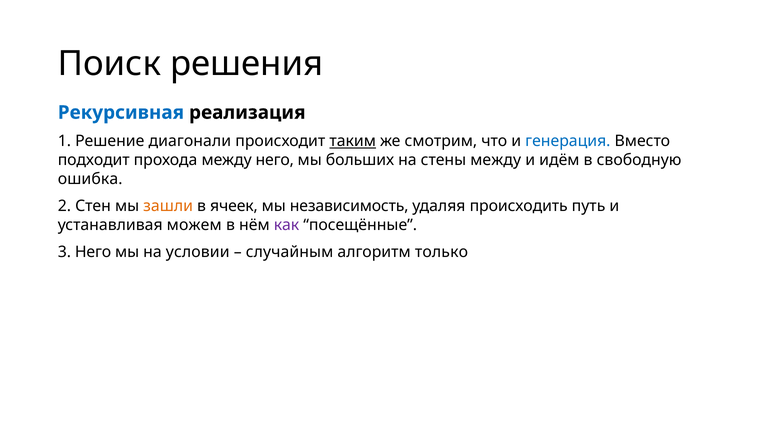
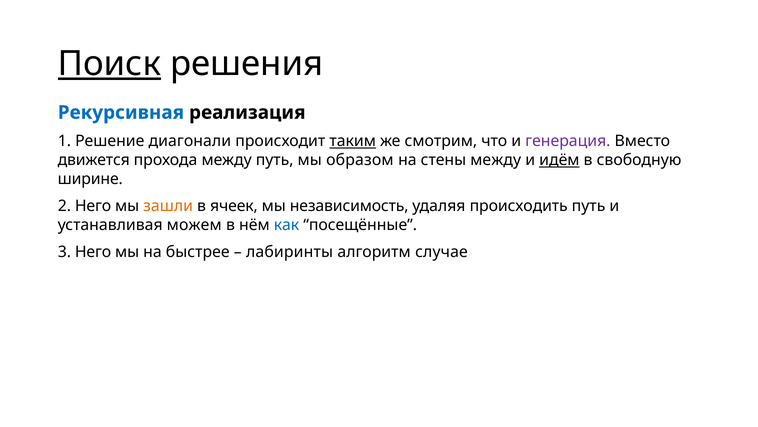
Поиск underline: none -> present (109, 64)
генерация colour: blue -> purple (568, 141)
подходит: подходит -> движется (94, 160)
между него: него -> путь (275, 160)
больших: больших -> образом (360, 160)
идём underline: none -> present (559, 160)
ошибка: ошибка -> ширине (90, 179)
2 Стен: Стен -> Него (93, 206)
как colour: purple -> blue (286, 225)
условии: условии -> быстрее (198, 252)
случайным: случайным -> лабиринты (290, 252)
только: только -> случае (441, 252)
